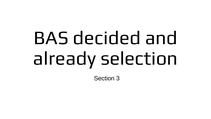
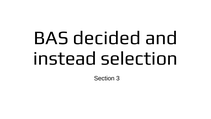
already: already -> instead (65, 58)
